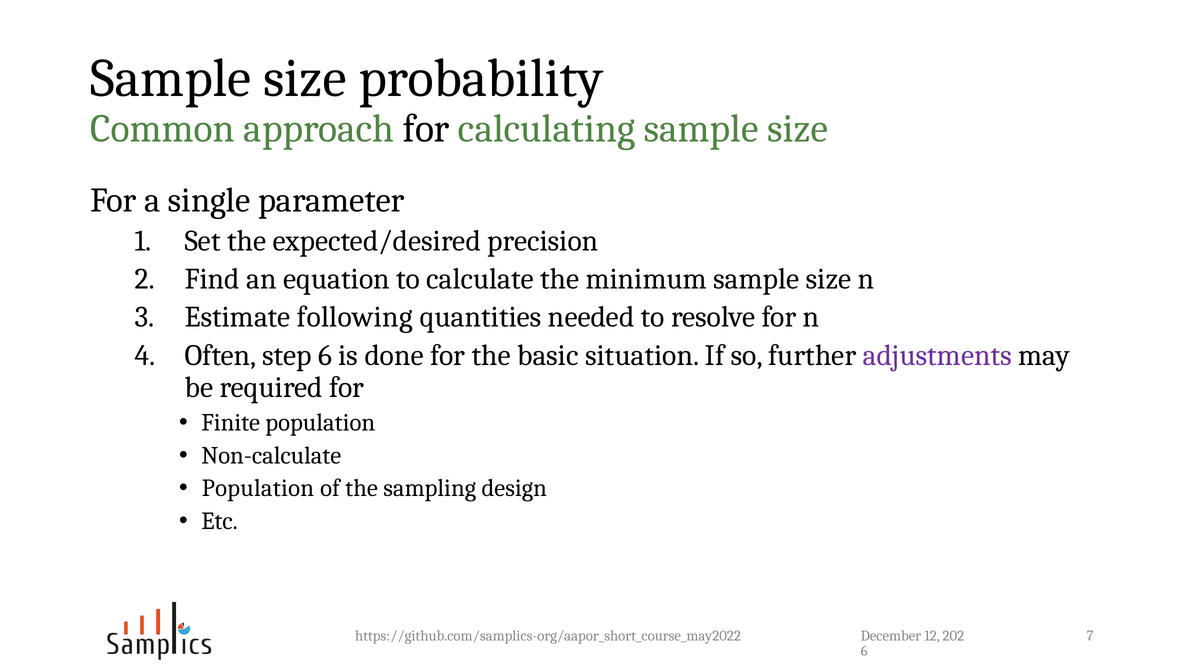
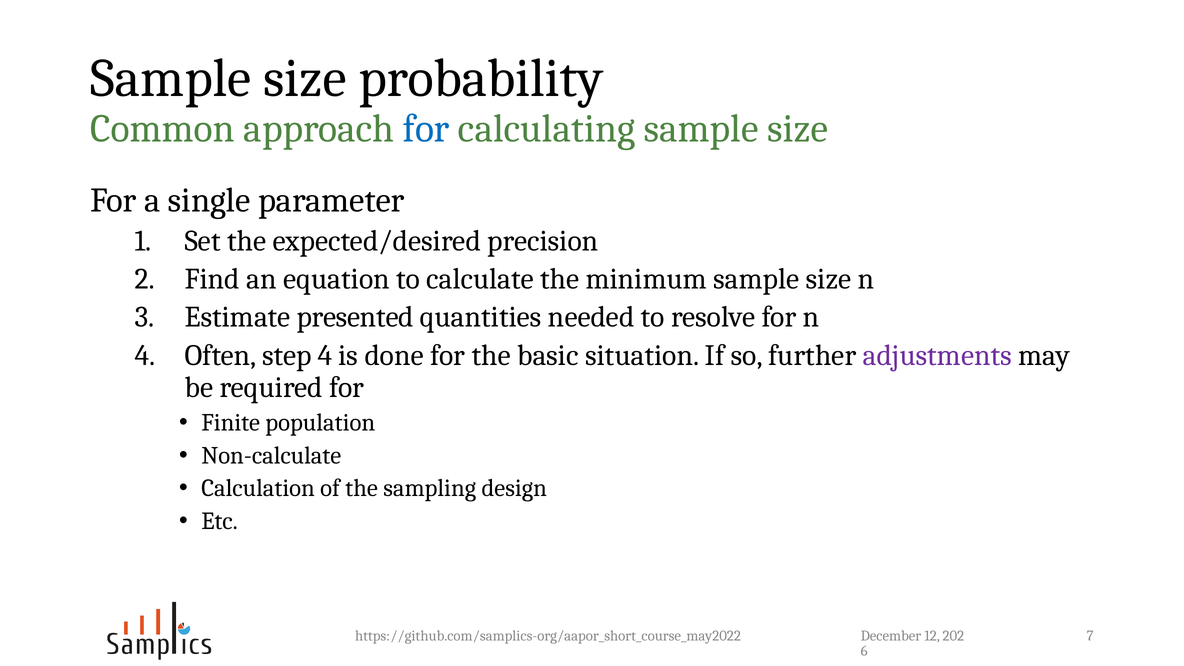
for colour: black -> blue (426, 129)
following: following -> presented (355, 317)
step 6: 6 -> 4 (325, 355)
Population: Population -> Calculation (258, 488)
